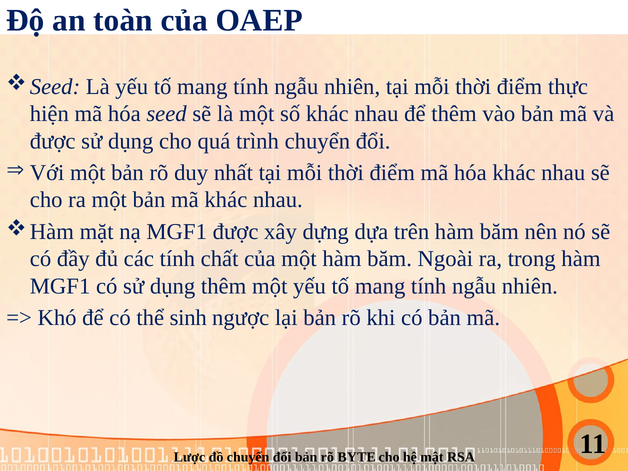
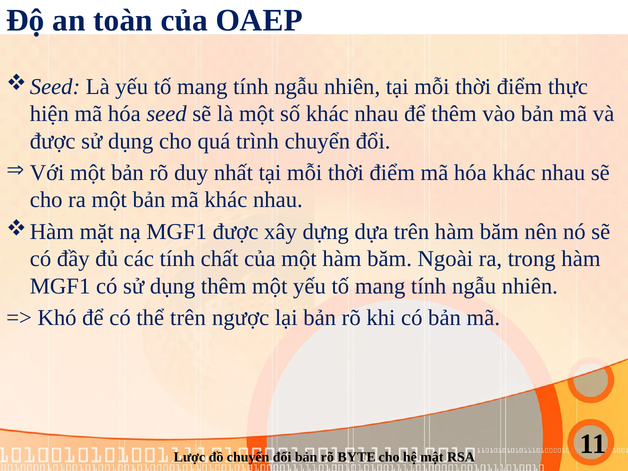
thể sinh: sinh -> trên (188, 318)
